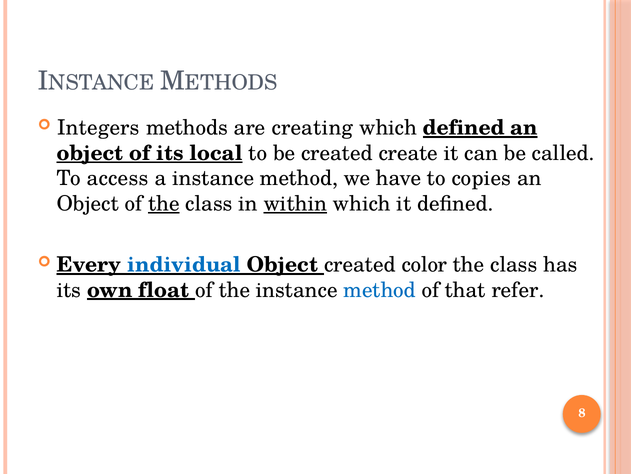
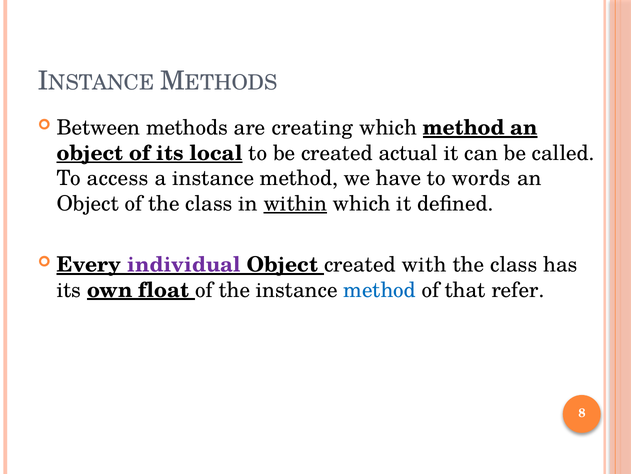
Integers: Integers -> Between (99, 128)
which defined: defined -> method (464, 128)
create: create -> actual (408, 153)
copies: copies -> words (481, 178)
the underline: present -> none (164, 203)
individual colour: blue -> purple (184, 264)
color: color -> with (424, 264)
